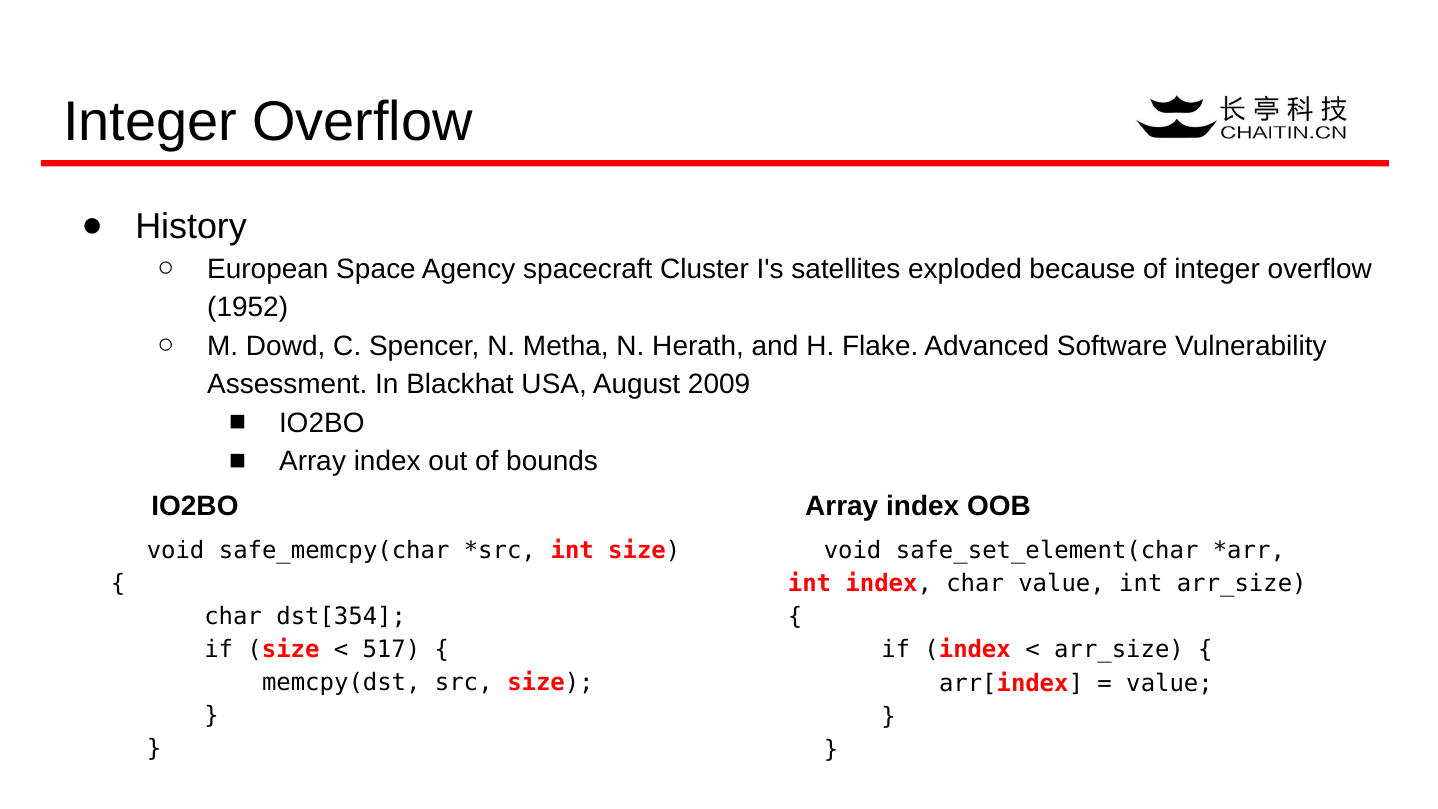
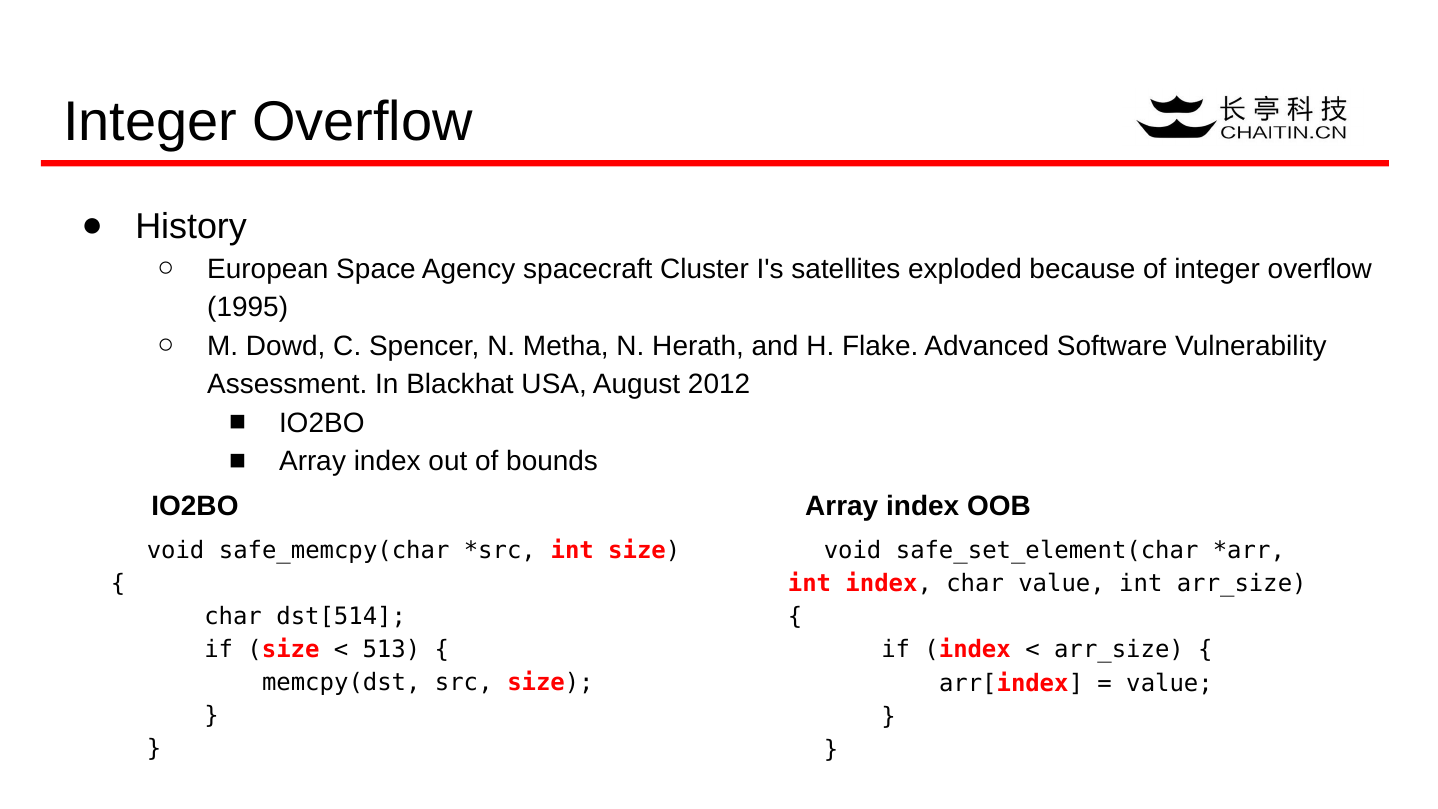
1952: 1952 -> 1995 (248, 307)
2009: 2009 -> 2012 (719, 385)
dst[354: dst[354 -> dst[514 (341, 616)
517: 517 -> 513 (391, 649)
